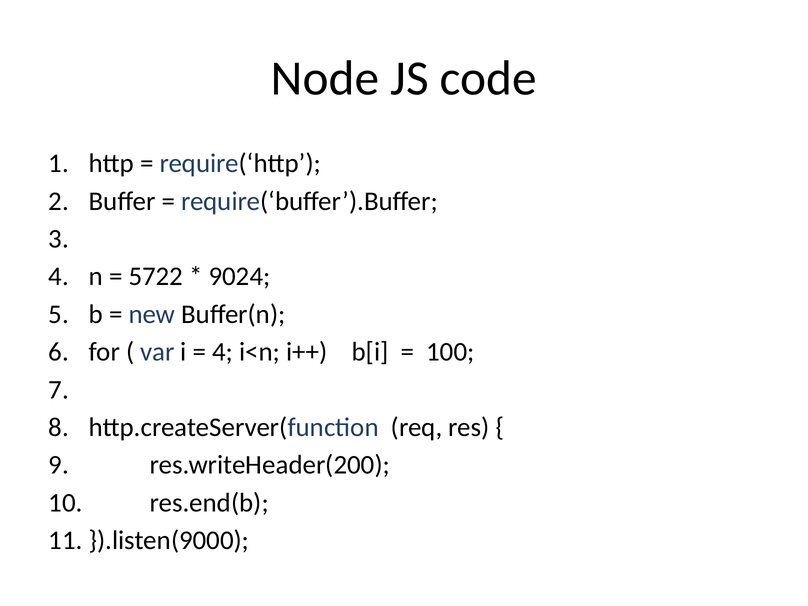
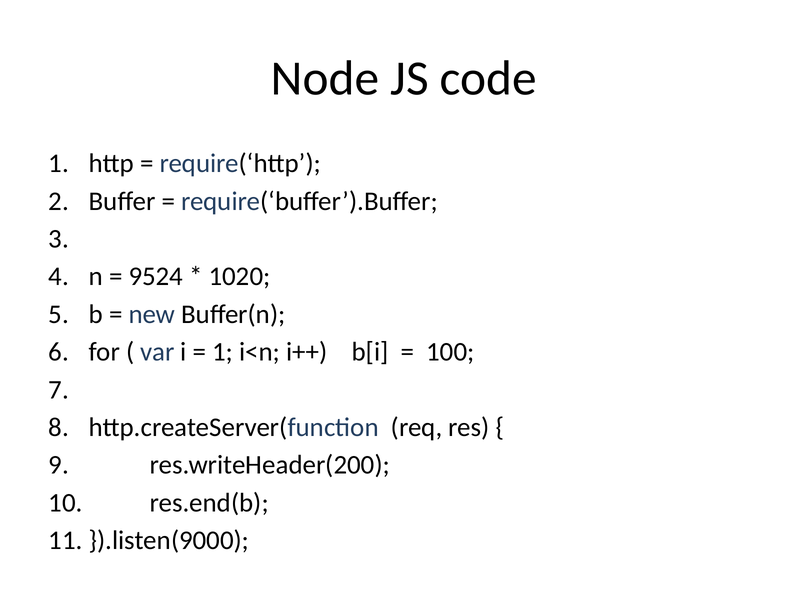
5722: 5722 -> 9524 (156, 277)
9024: 9024 -> 1020 (240, 277)
4: 4 -> 1 (223, 352)
